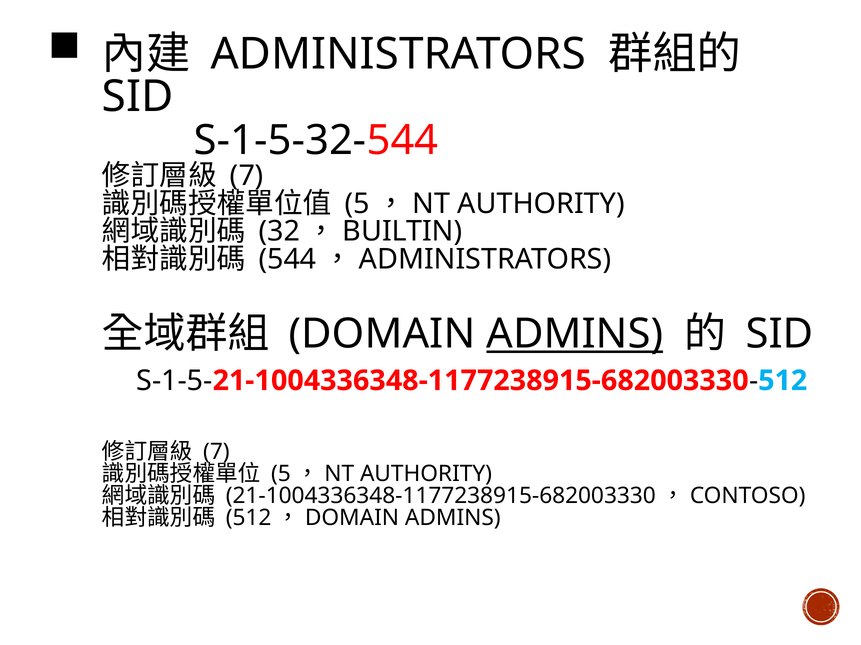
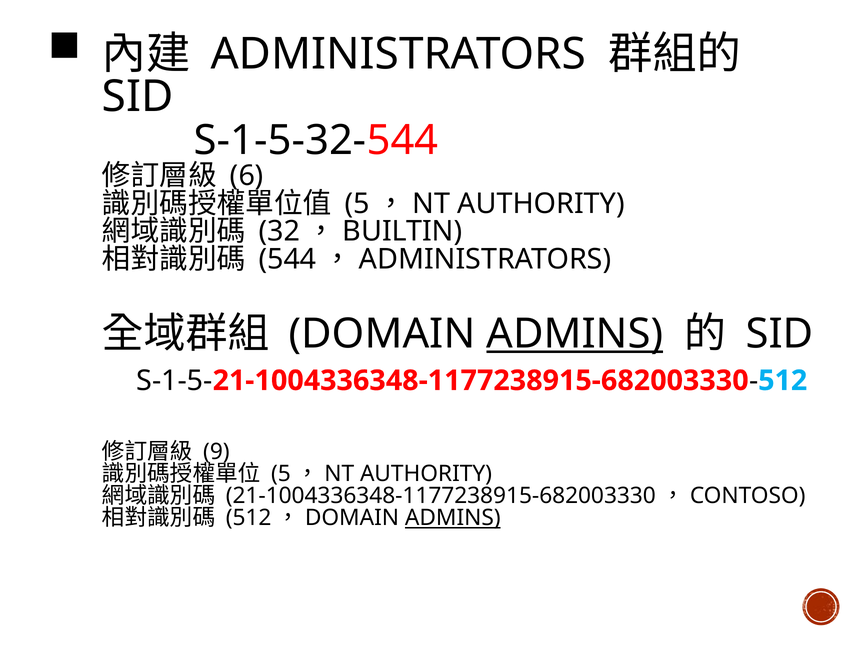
7: 7 -> 6 (247, 176)
7: 7 -> 9 (216, 452)
ADMINS underline: none -> present (453, 518)
